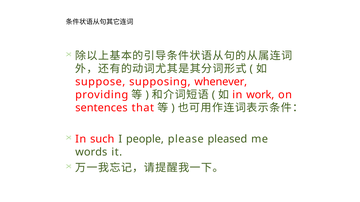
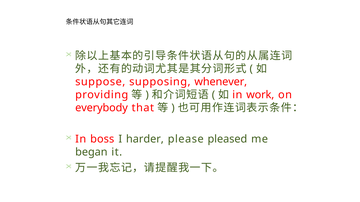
sentences: sentences -> everybody (102, 108)
such: such -> boss (102, 139)
people: people -> harder (145, 139)
words: words -> began (91, 153)
